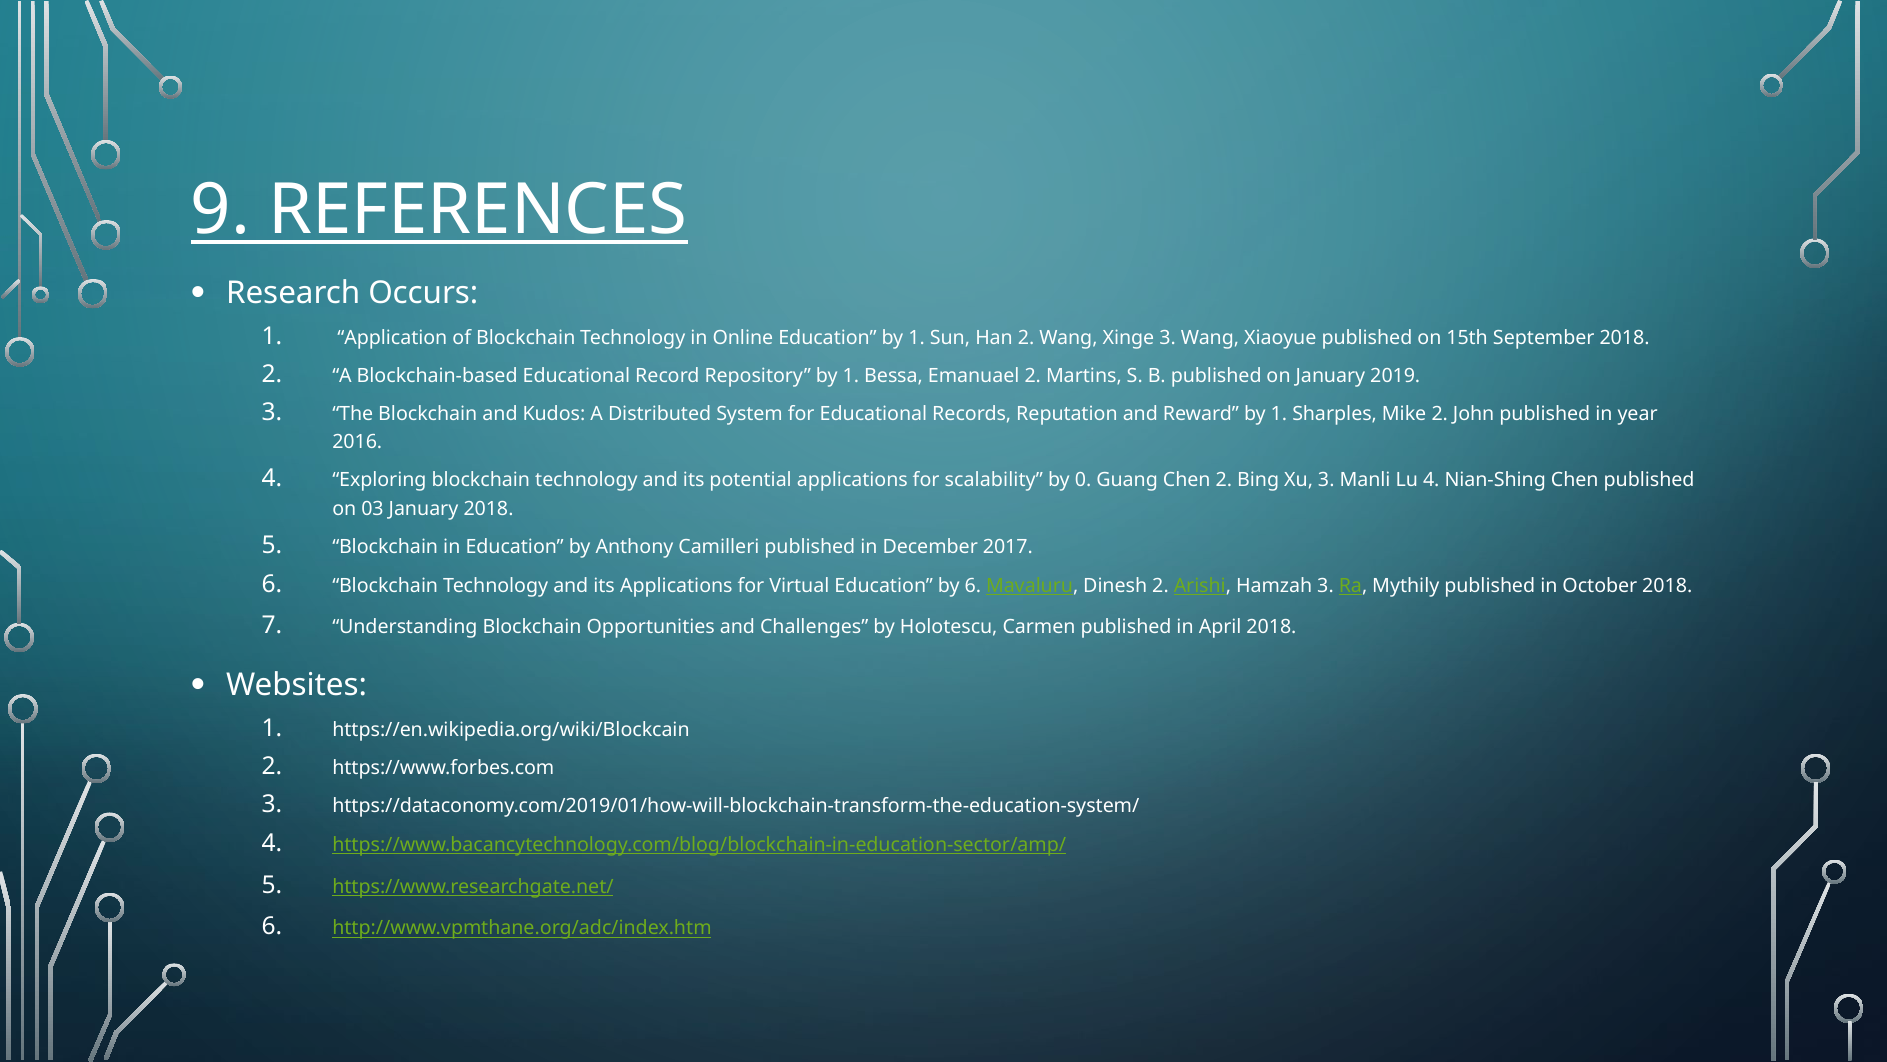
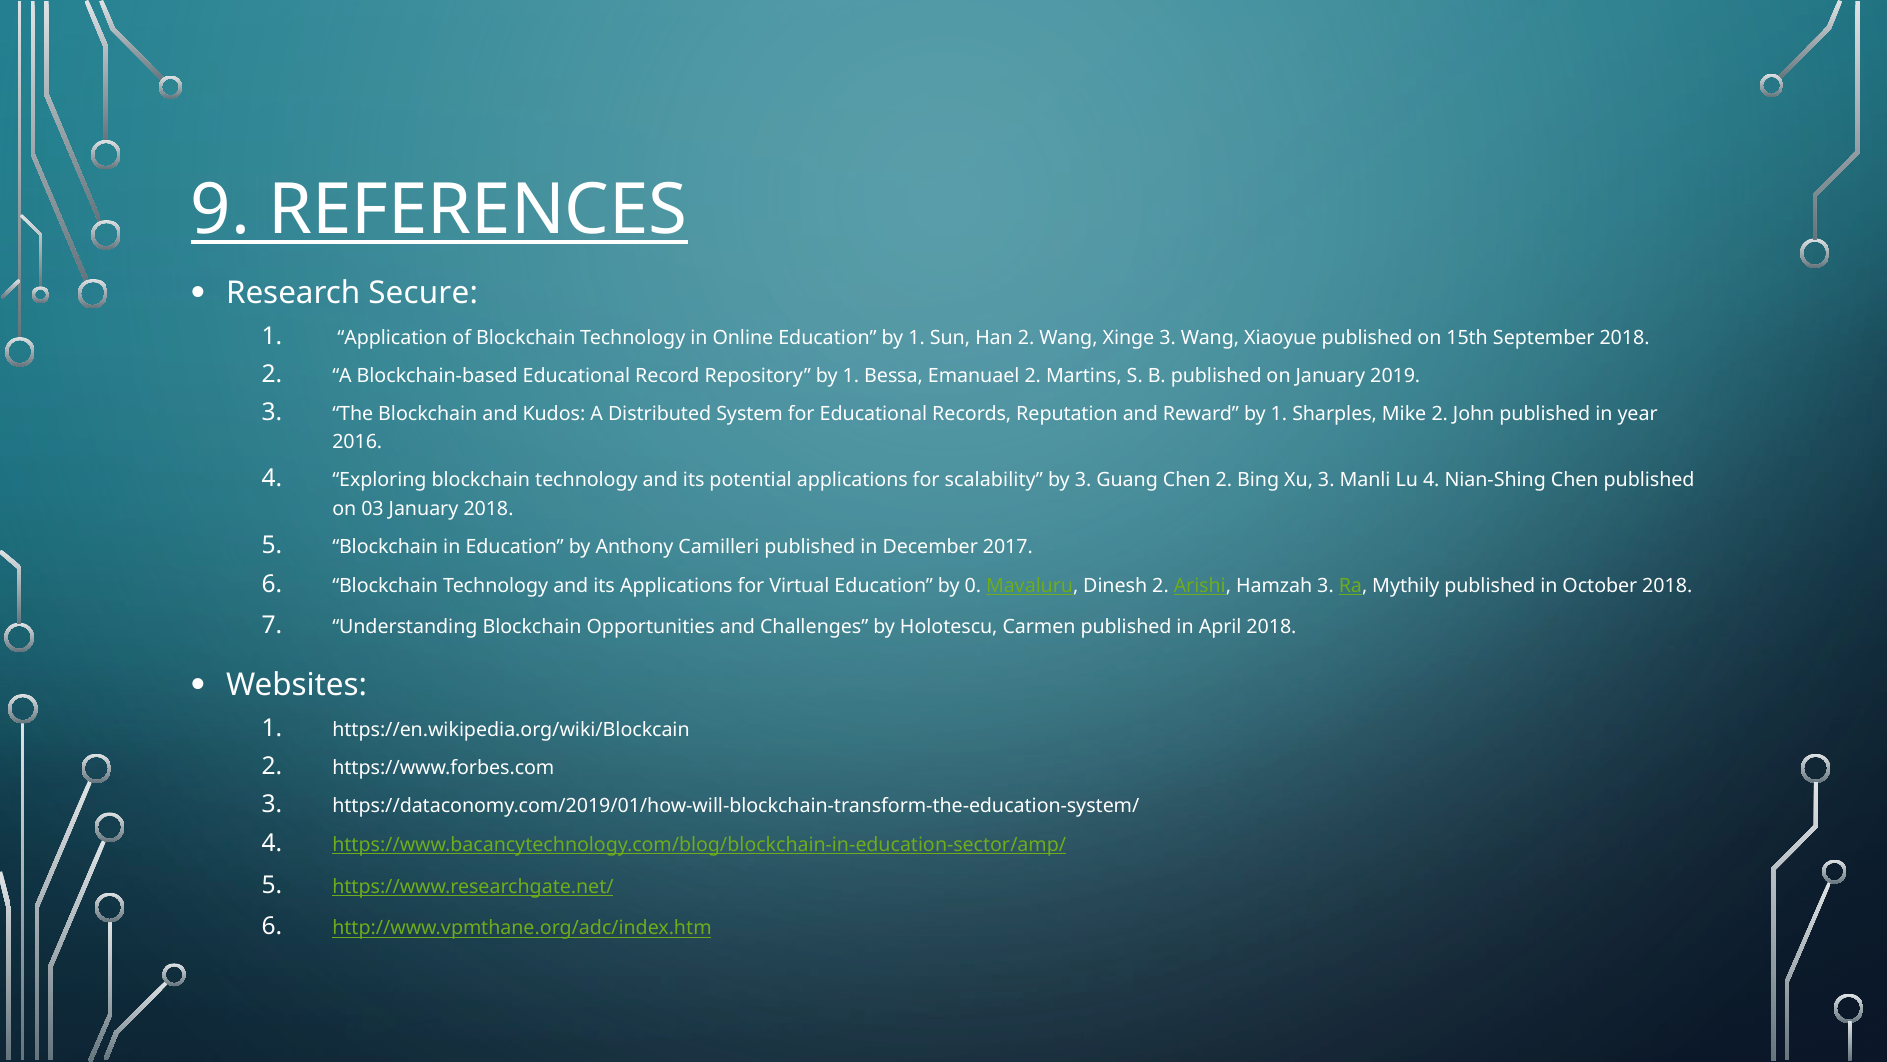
Occurs: Occurs -> Secure (423, 293)
by 0: 0 -> 3 (1083, 480)
by 6: 6 -> 0 (973, 585)
